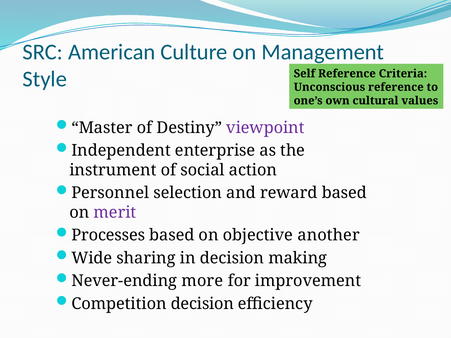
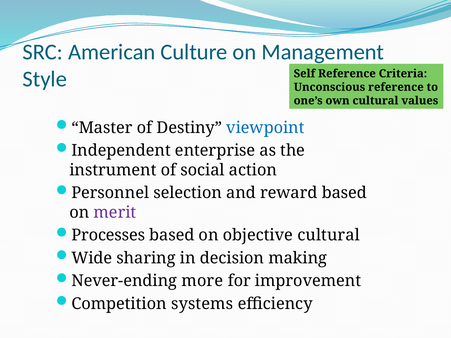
viewpoint colour: purple -> blue (265, 128)
objective another: another -> cultural (329, 235)
Competition decision: decision -> systems (202, 304)
